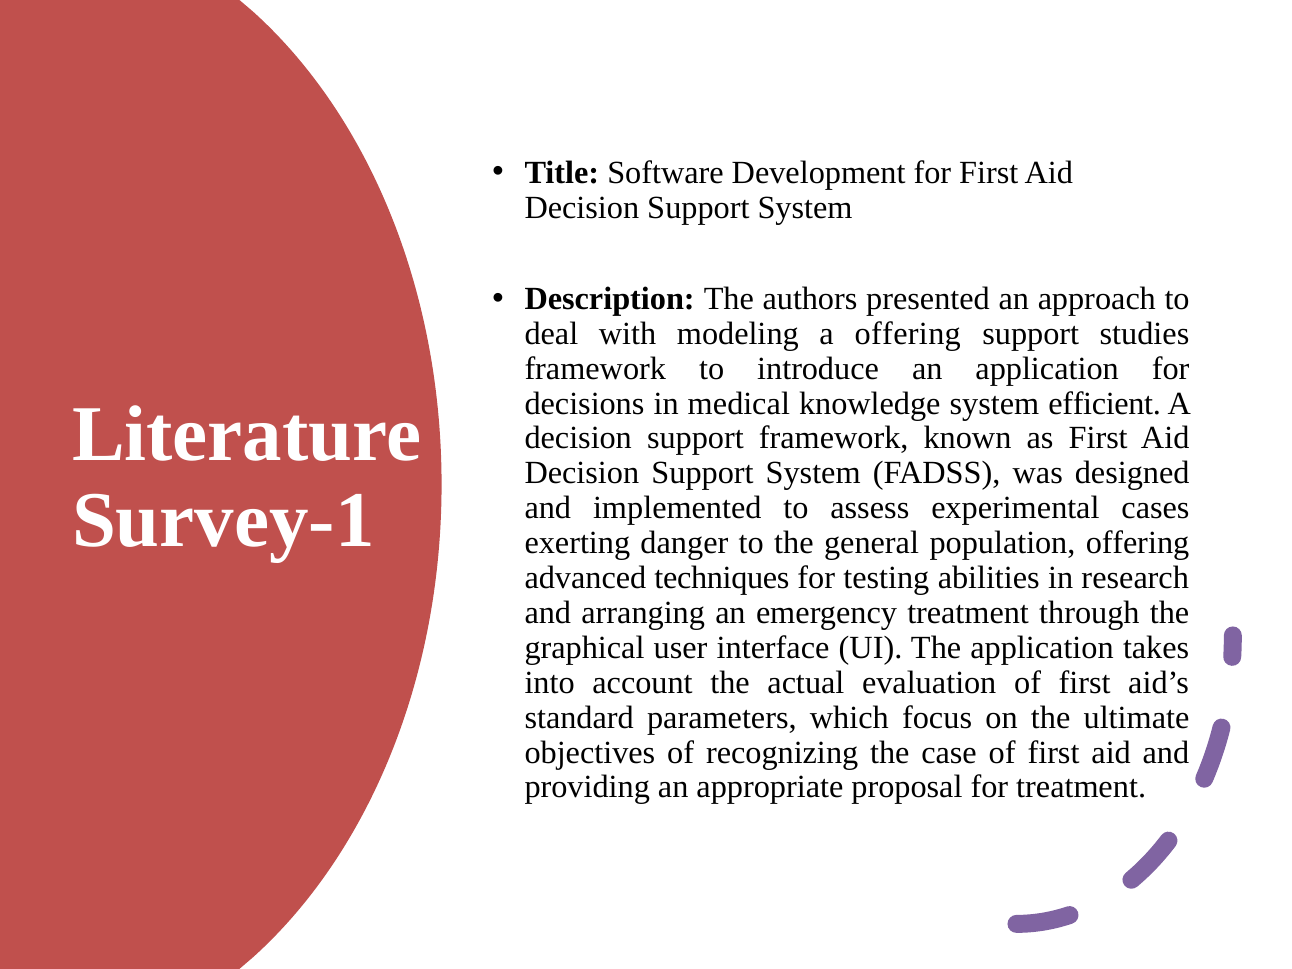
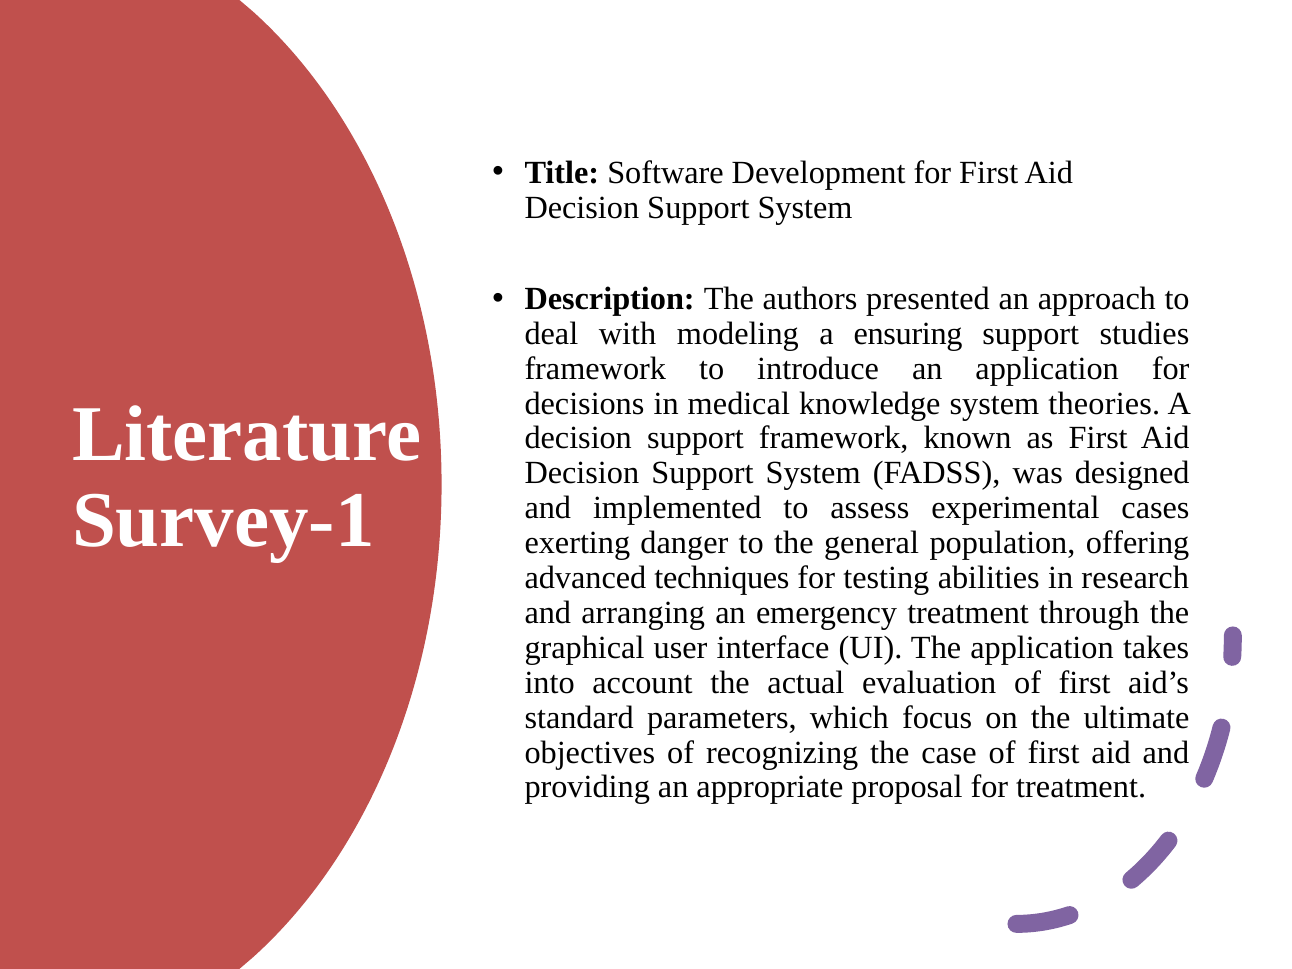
a offering: offering -> ensuring (908, 334)
efficient: efficient -> theories (1104, 403)
